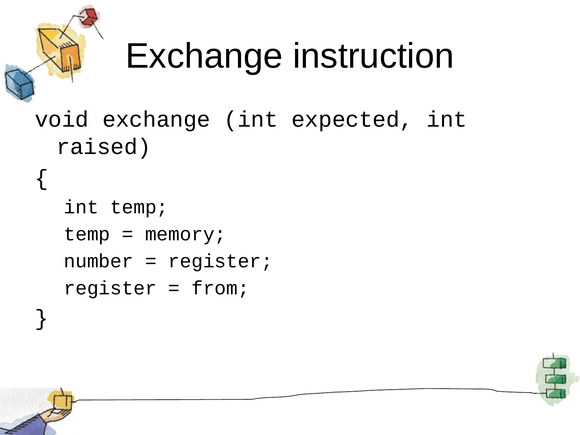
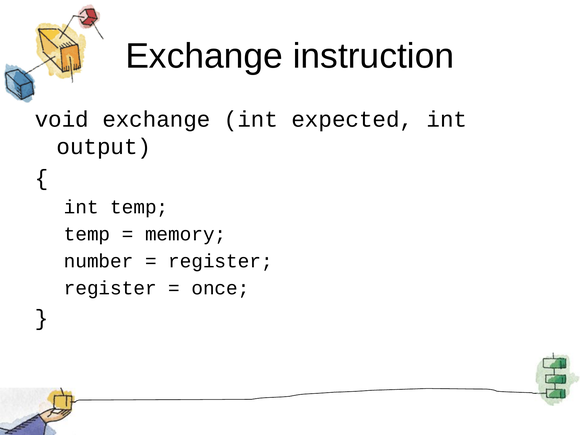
raised: raised -> output (104, 147)
from: from -> once (220, 288)
